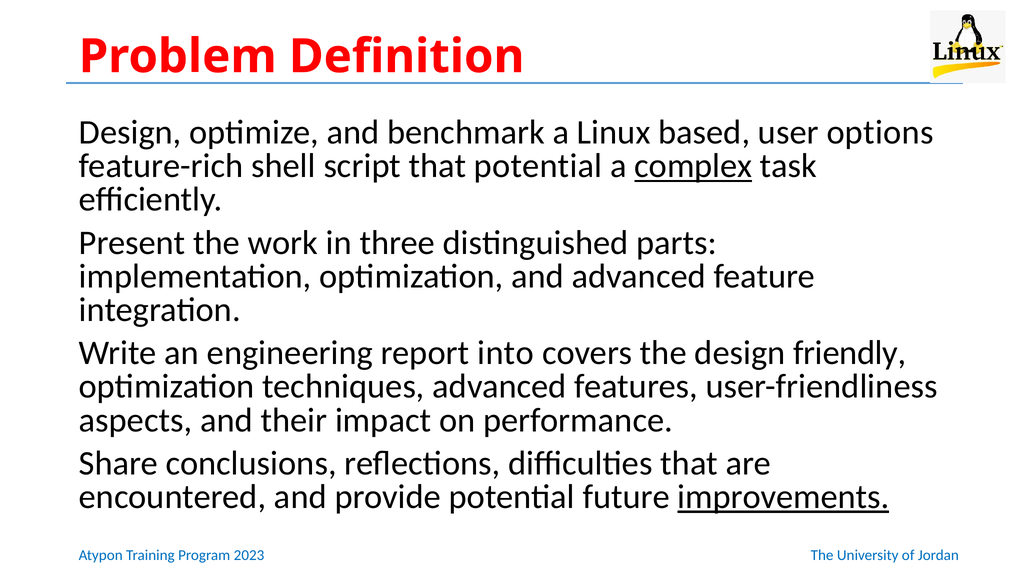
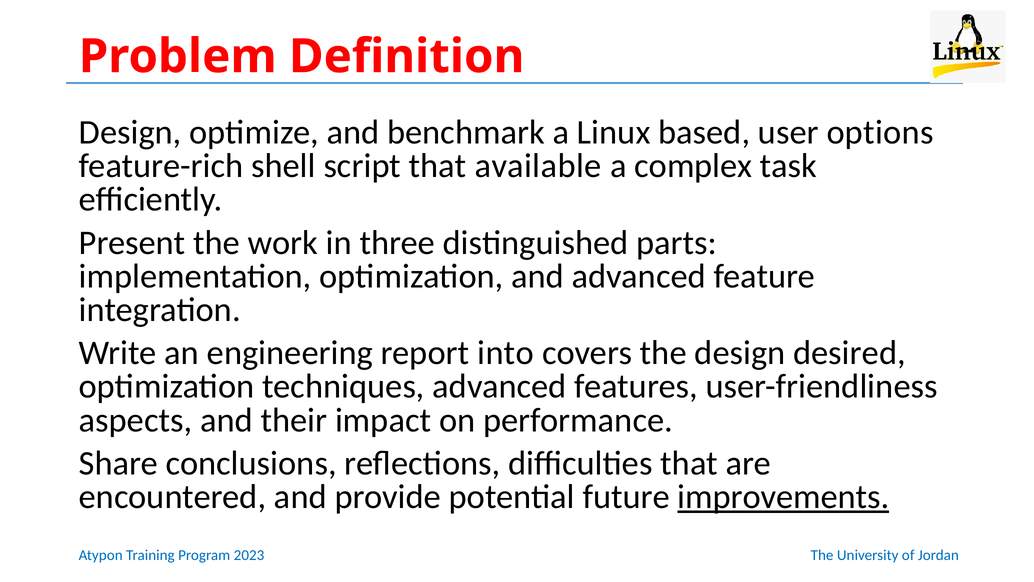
that potential: potential -> available (538, 166)
complex underline: present -> none (693, 166)
friendly: friendly -> desired (849, 353)
